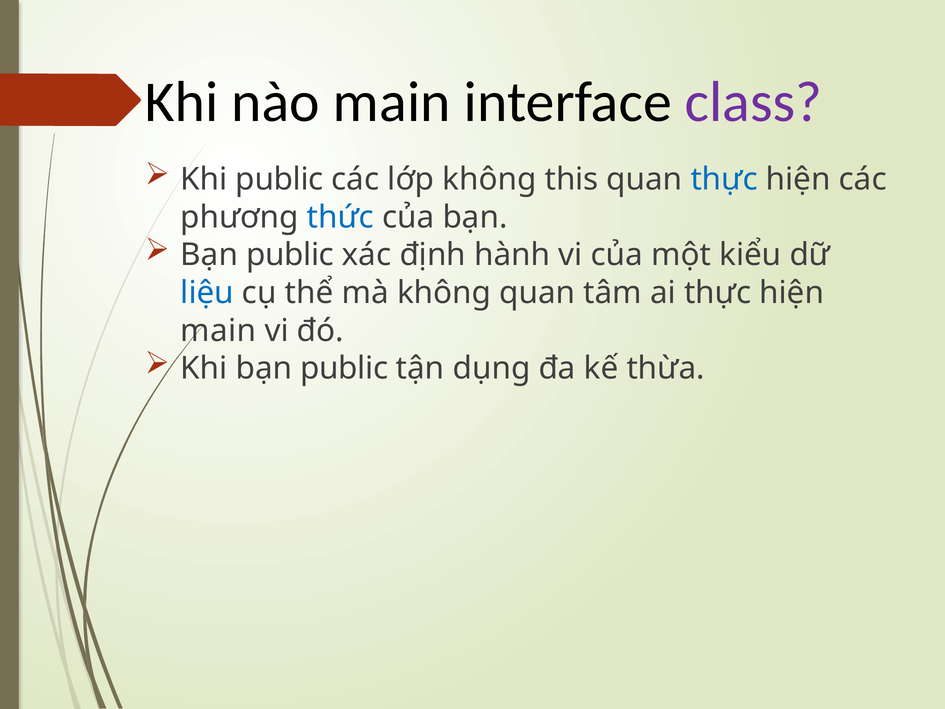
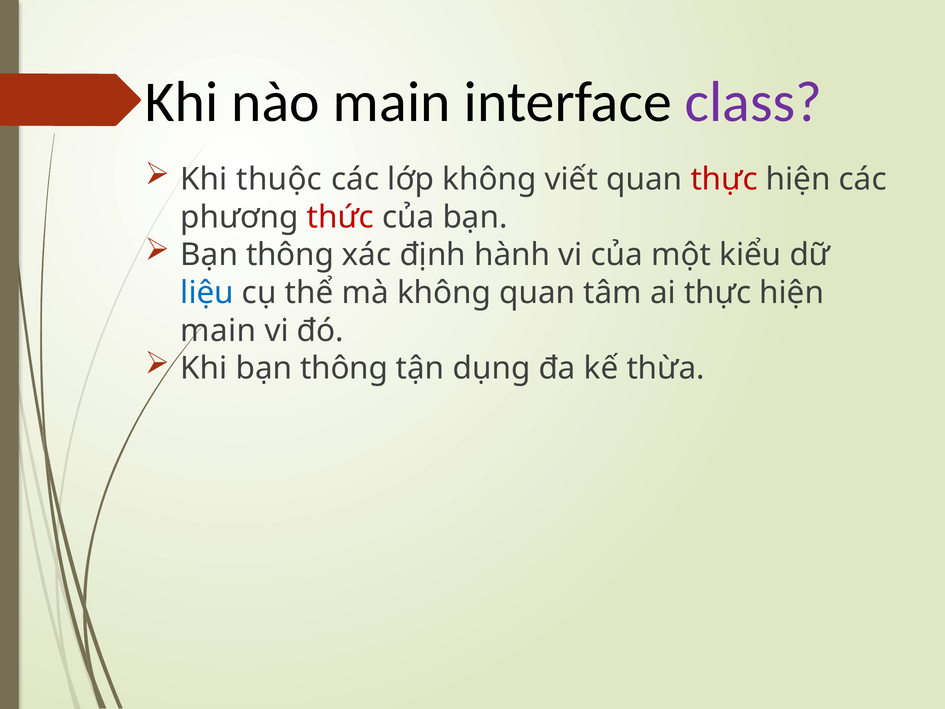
Khi public: public -> thuộc (279, 179)
this: this -> viết (571, 179)
thực colour: blue -> red (724, 179)
thức colour: blue -> red (340, 217)
public: public -> thông (290, 255)
Khi bạn public: public -> thông (344, 368)
